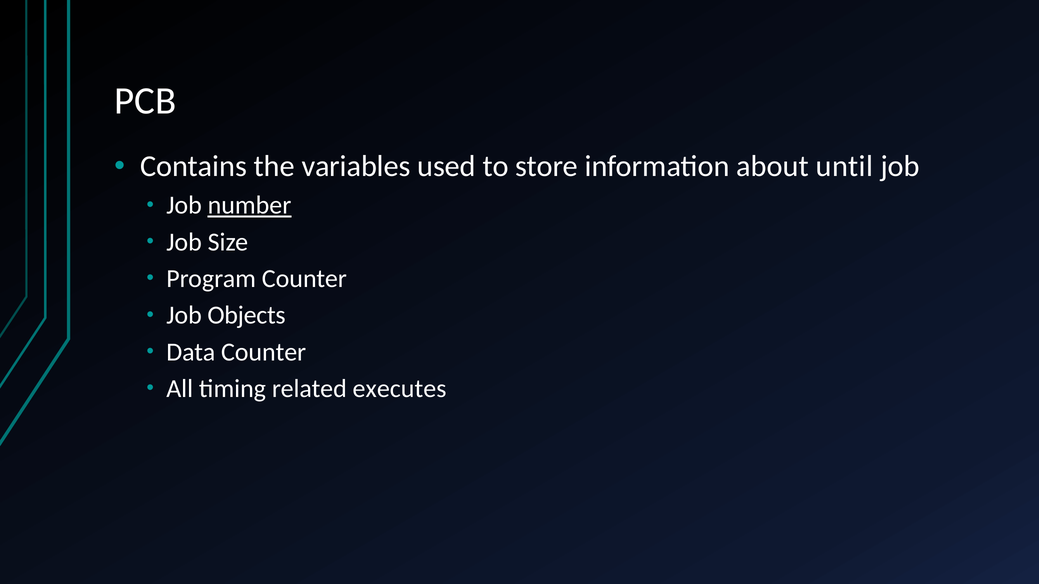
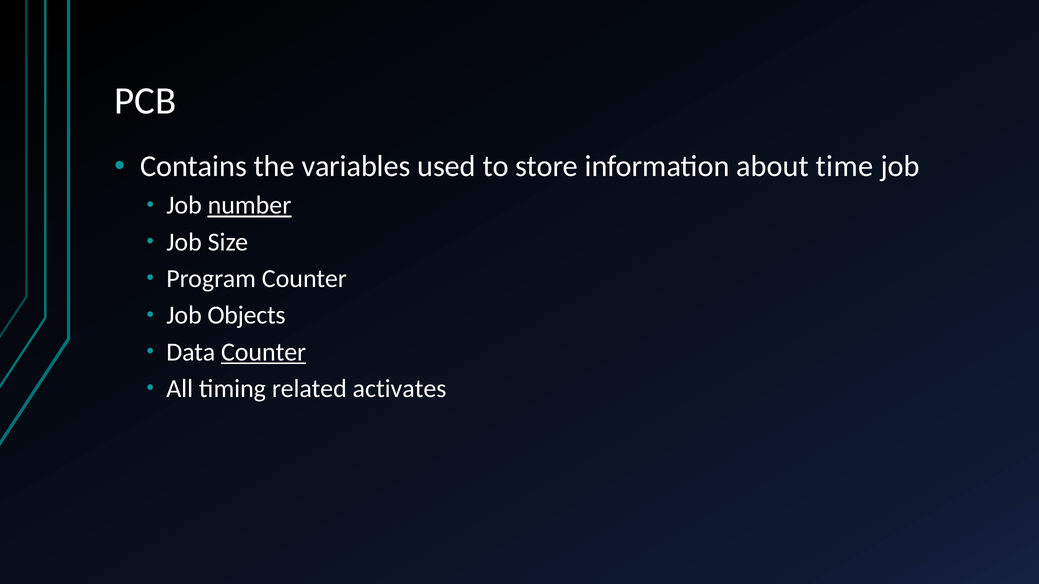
until: until -> time (845, 166)
Counter underline: none -> present (264, 352)
executes: executes -> activates (400, 389)
